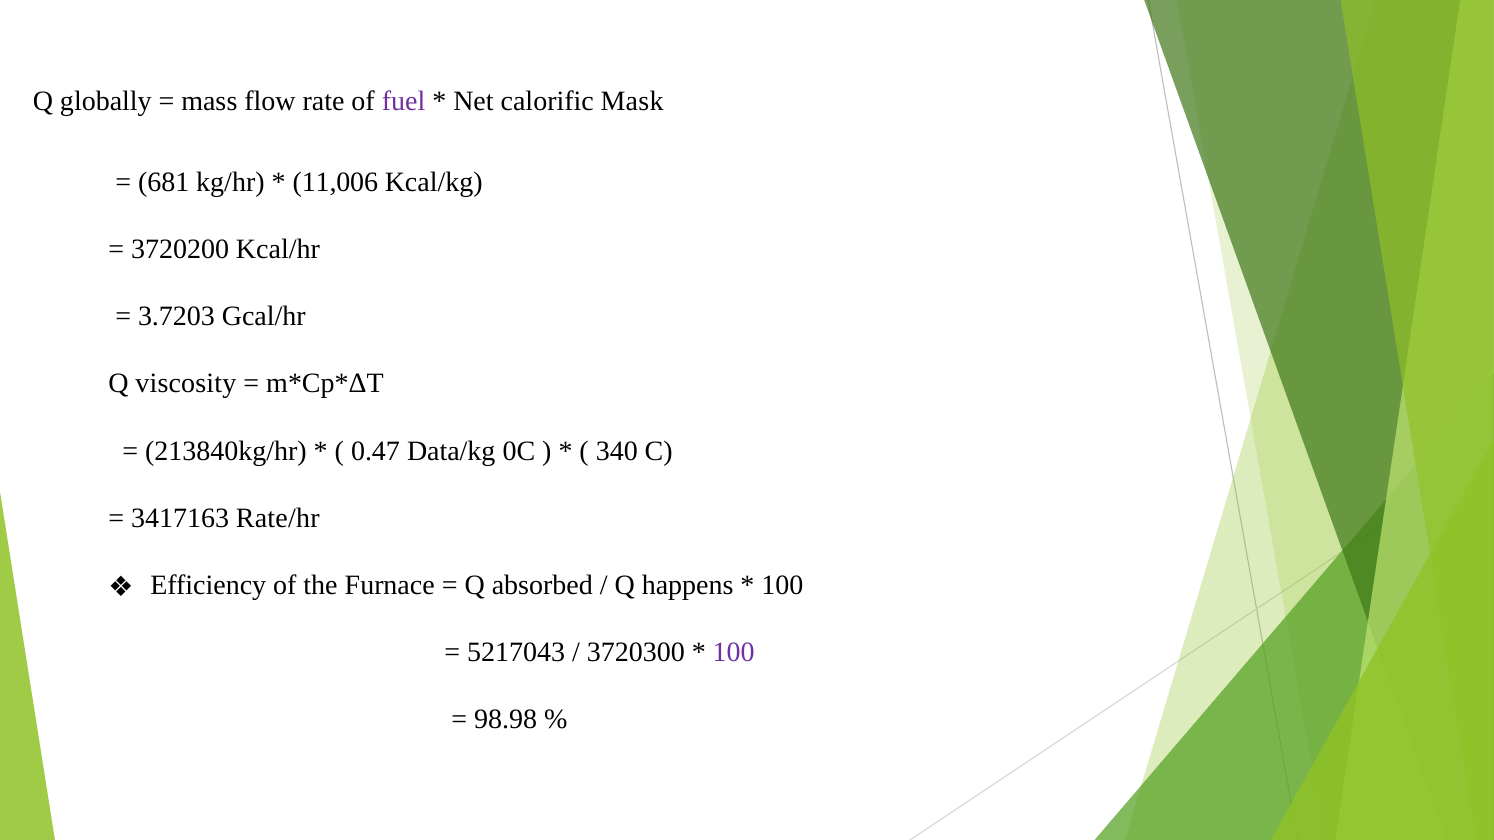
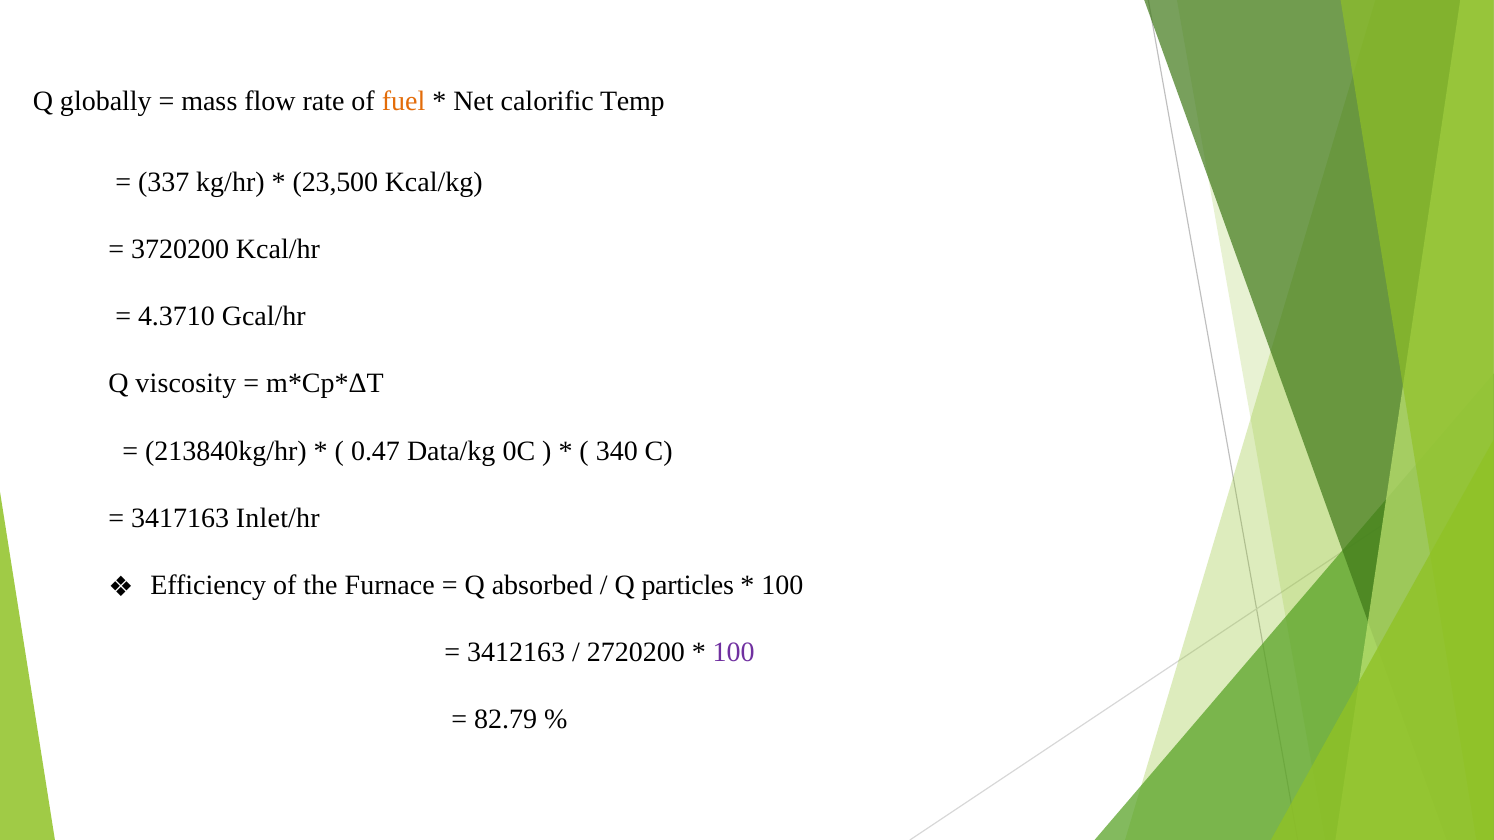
fuel colour: purple -> orange (404, 102)
Mask: Mask -> Temp (632, 102)
681: 681 -> 337 (164, 182)
11,006: 11,006 -> 23,500 (335, 182)
3.7203: 3.7203 -> 4.3710 (176, 317)
Rate/hr: Rate/hr -> Inlet/hr (278, 518)
happens: happens -> particles (688, 585)
5217043: 5217043 -> 3412163 (516, 653)
3720300: 3720300 -> 2720200 (636, 653)
98.98: 98.98 -> 82.79 (506, 720)
